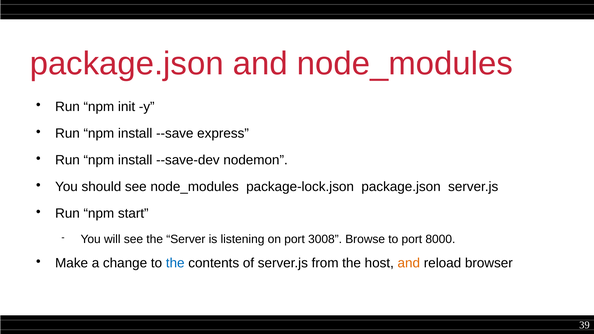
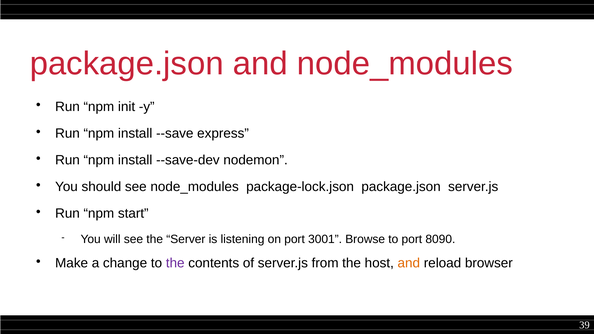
3008: 3008 -> 3001 (325, 239)
8000: 8000 -> 8090 (440, 239)
the colour: blue -> purple (175, 263)
